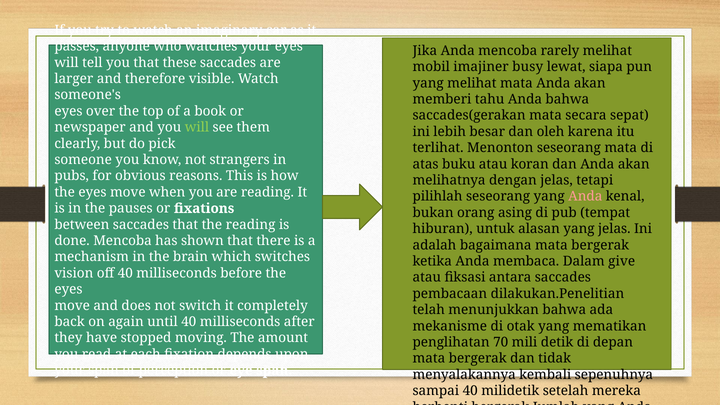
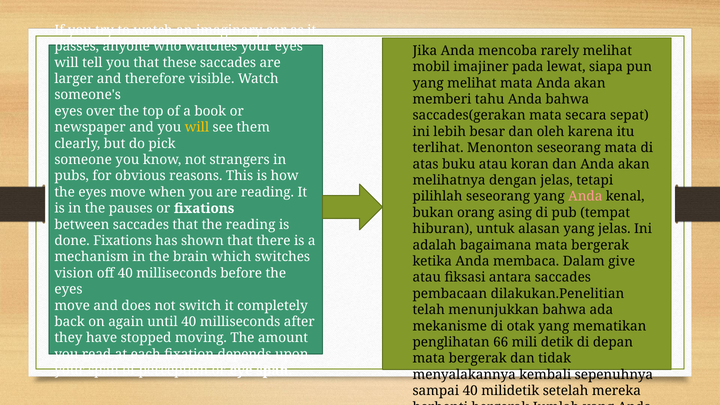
imajiner busy: busy -> pada (528, 67)
will colour: light green -> yellow (197, 127)
done Mencoba: Mencoba -> Fixations (123, 241)
70: 70 -> 66 (501, 342)
